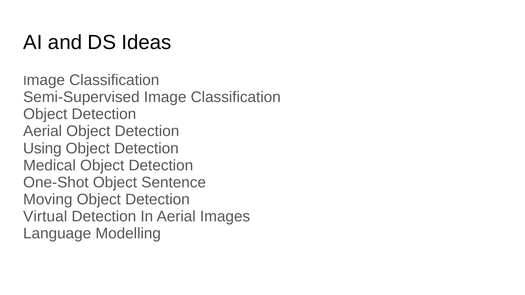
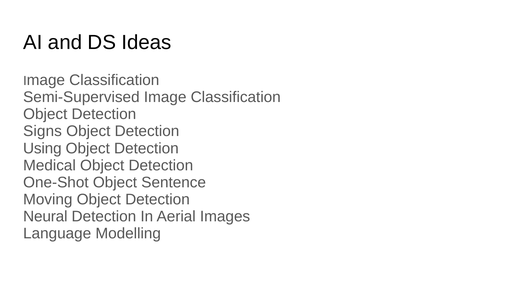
Aerial: Aerial -> Signs (43, 131)
Virtual: Virtual -> Neural (45, 217)
